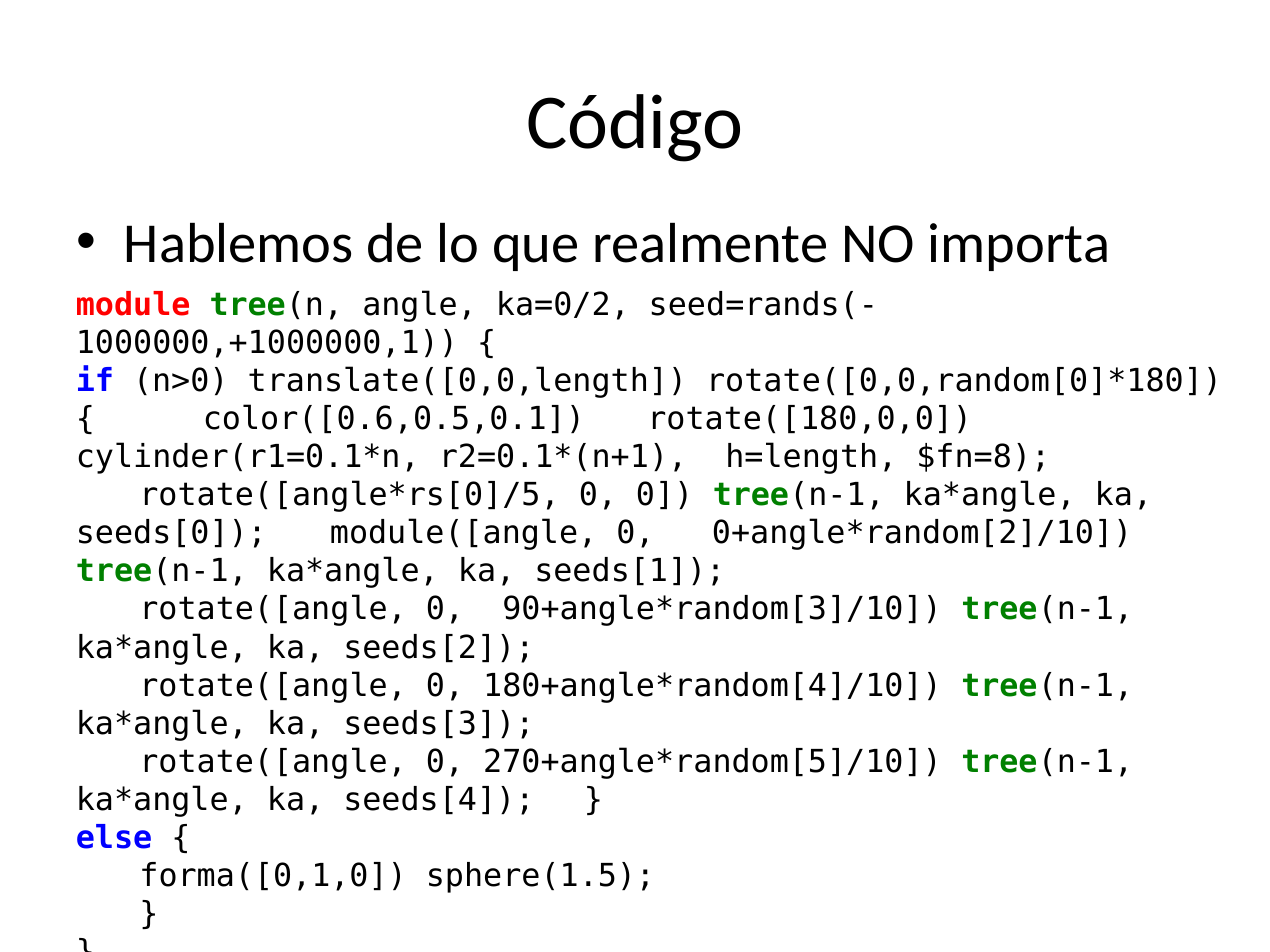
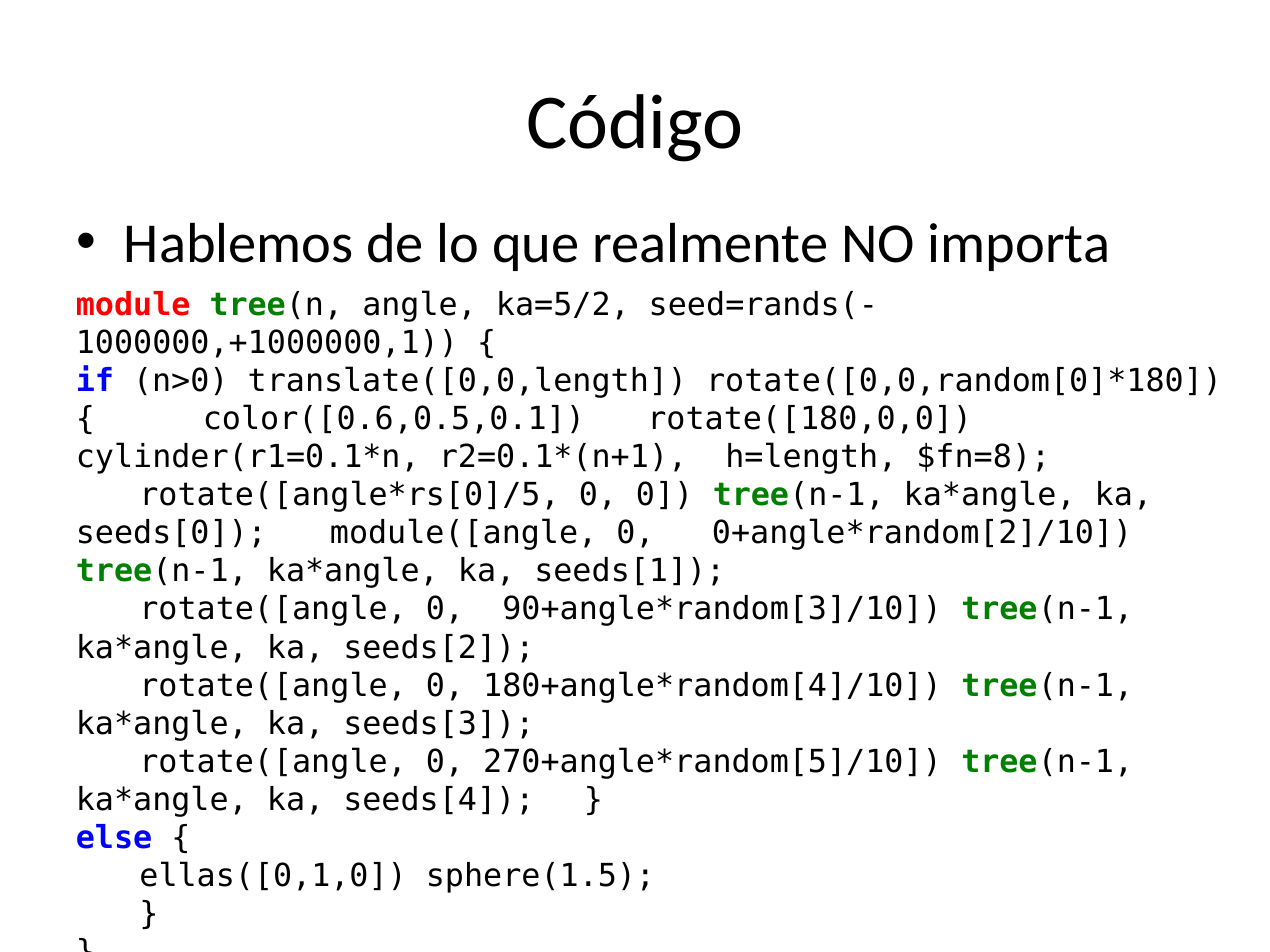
ka=0/2: ka=0/2 -> ka=5/2 (563, 305)
forma([0,1,0: forma([0,1,0 -> ellas([0,1,0 (273, 876)
